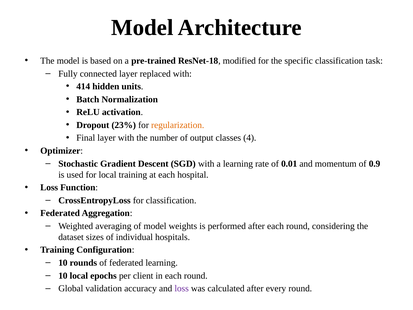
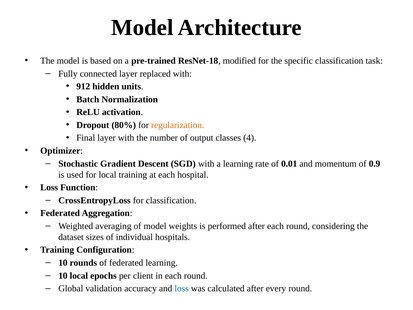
414: 414 -> 912 (83, 86)
23%: 23% -> 80% (124, 125)
loss colour: purple -> blue (182, 288)
